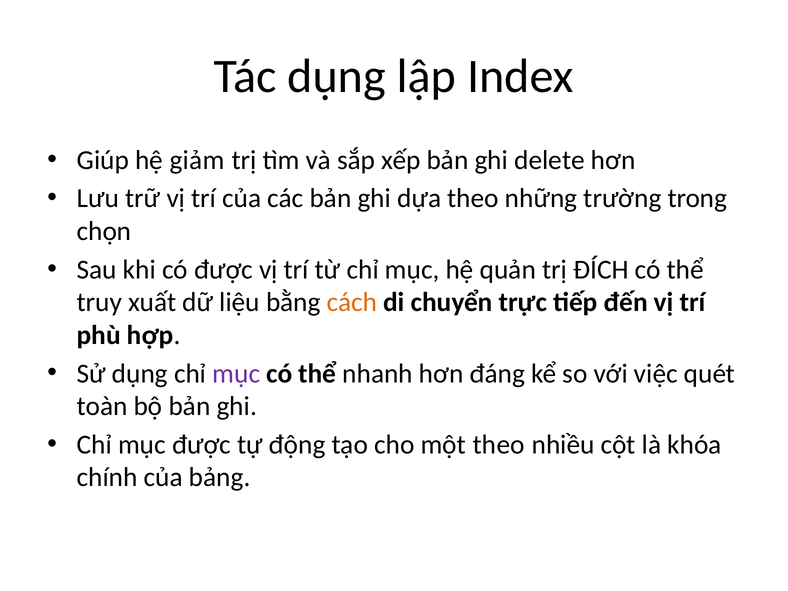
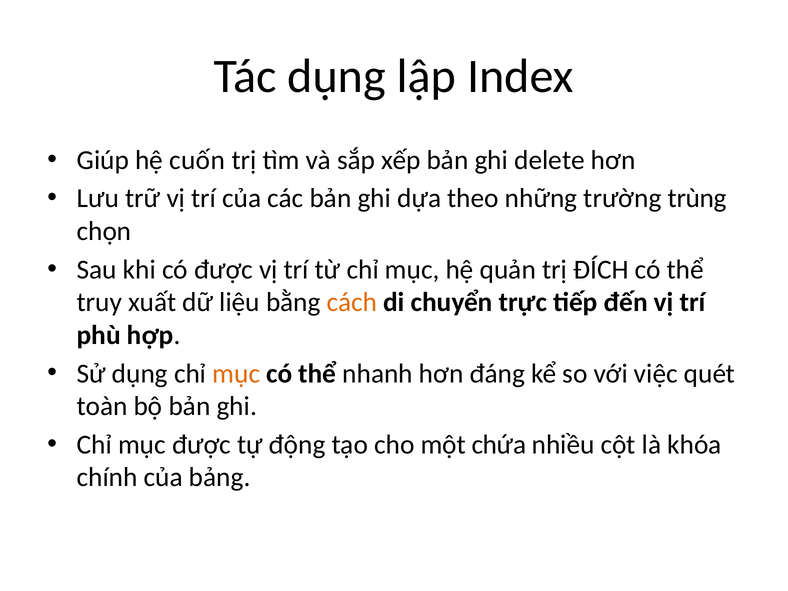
giảm: giảm -> cuốn (197, 160)
trong: trong -> trùng (697, 198)
mục colour: purple -> orange (236, 373)
một theo: theo -> chứa (499, 445)
